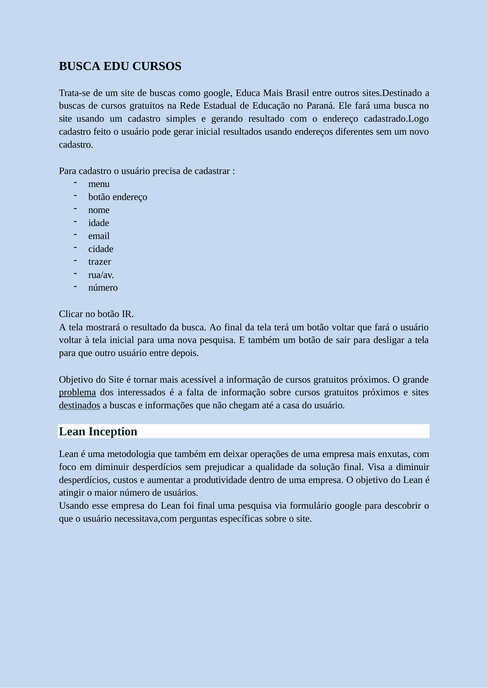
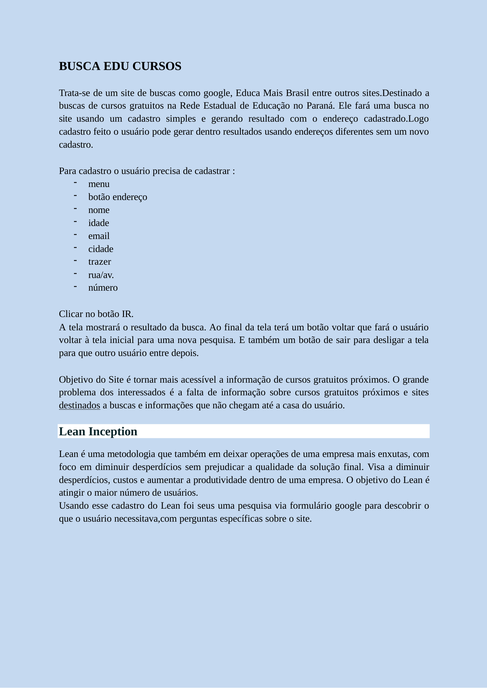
gerar inicial: inicial -> dentro (208, 132)
problema underline: present -> none (77, 393)
esse empresa: empresa -> cadastro (128, 507)
foi final: final -> seus (206, 507)
